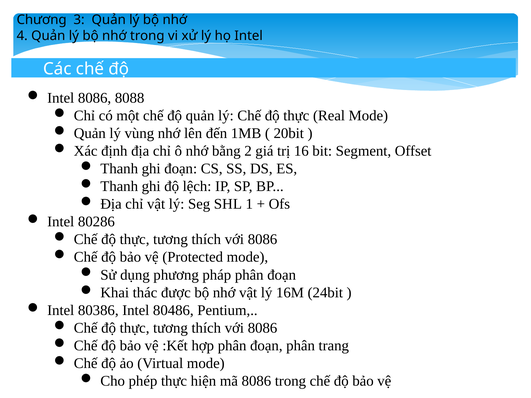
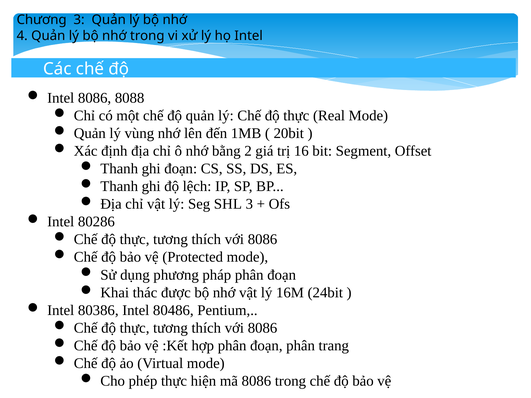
SHL 1: 1 -> 3 (249, 204)
